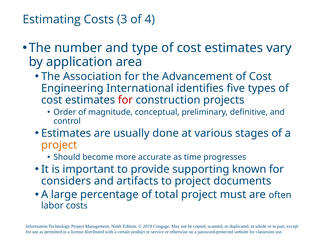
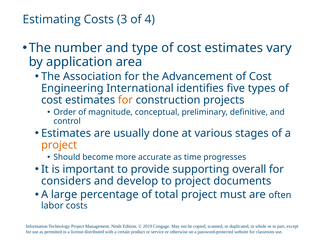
for colour: red -> orange (125, 100)
known: known -> overall (249, 169)
artifacts: artifacts -> develop (137, 181)
